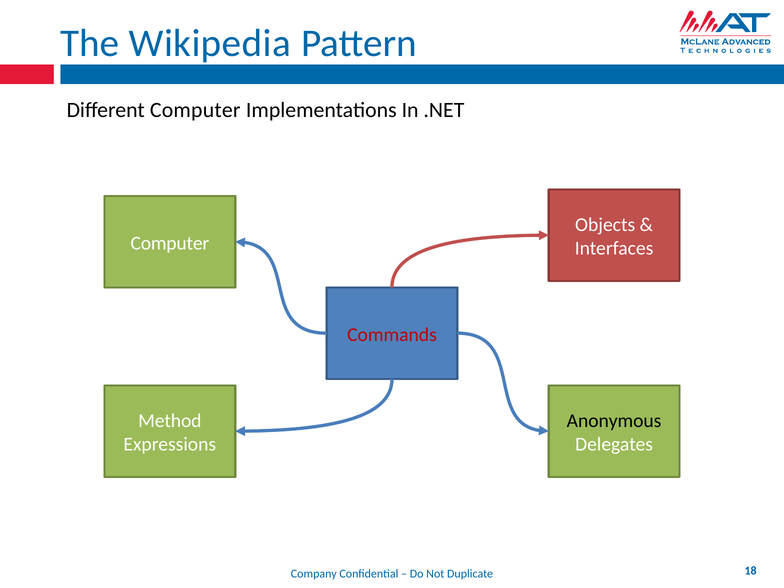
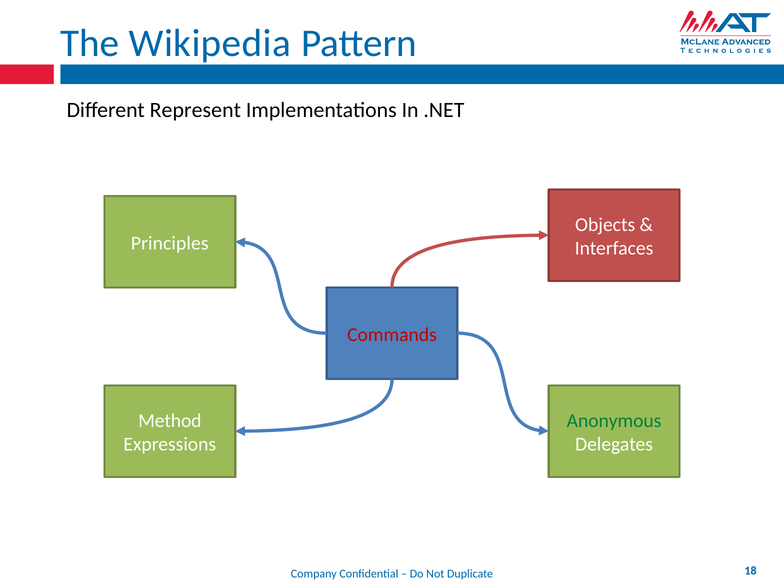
Different Computer: Computer -> Represent (195, 110)
Computer: Computer -> Principles (170, 243)
Anonymous colour: black -> green (614, 421)
